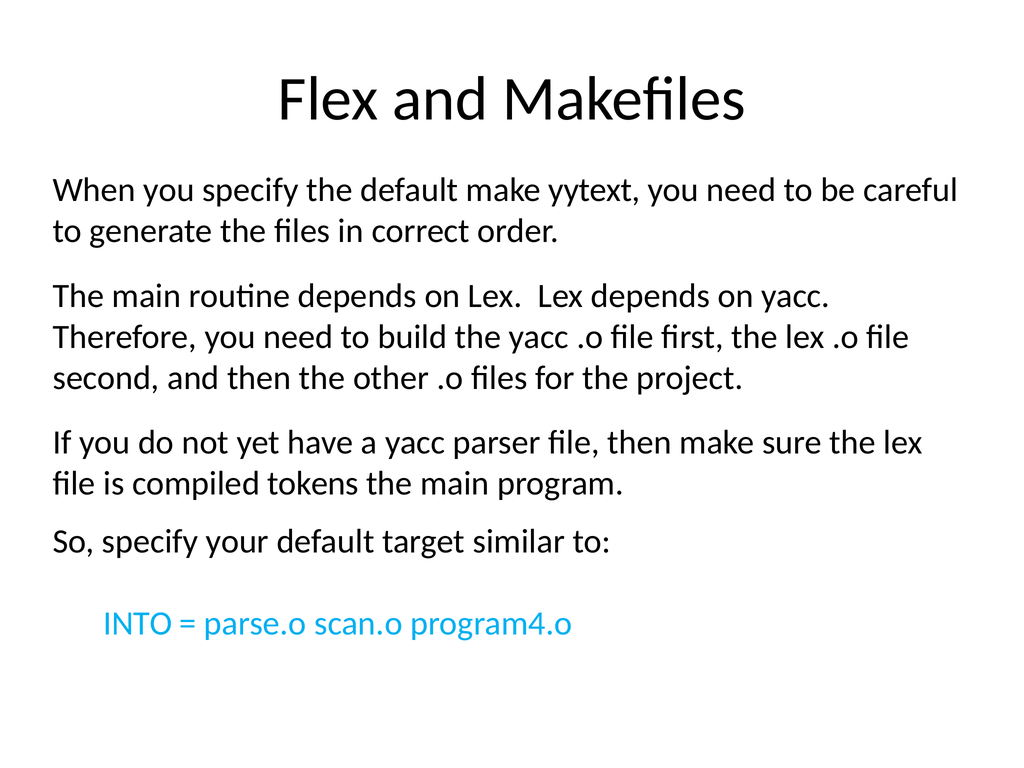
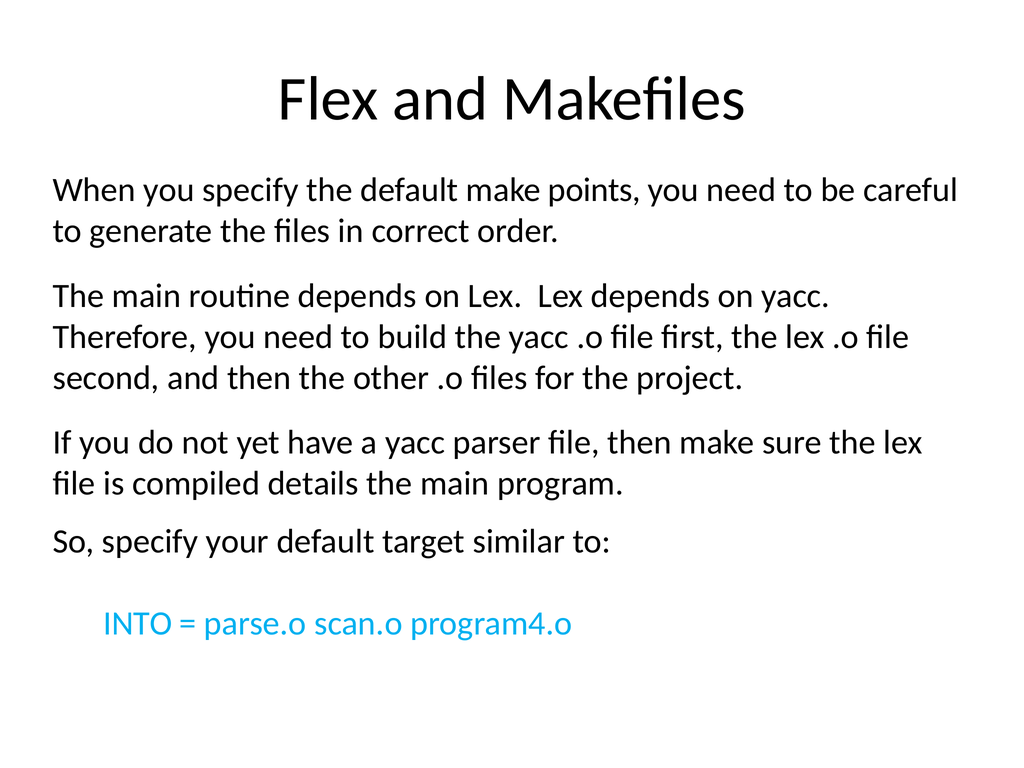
yytext: yytext -> points (594, 190)
tokens: tokens -> details (313, 484)
